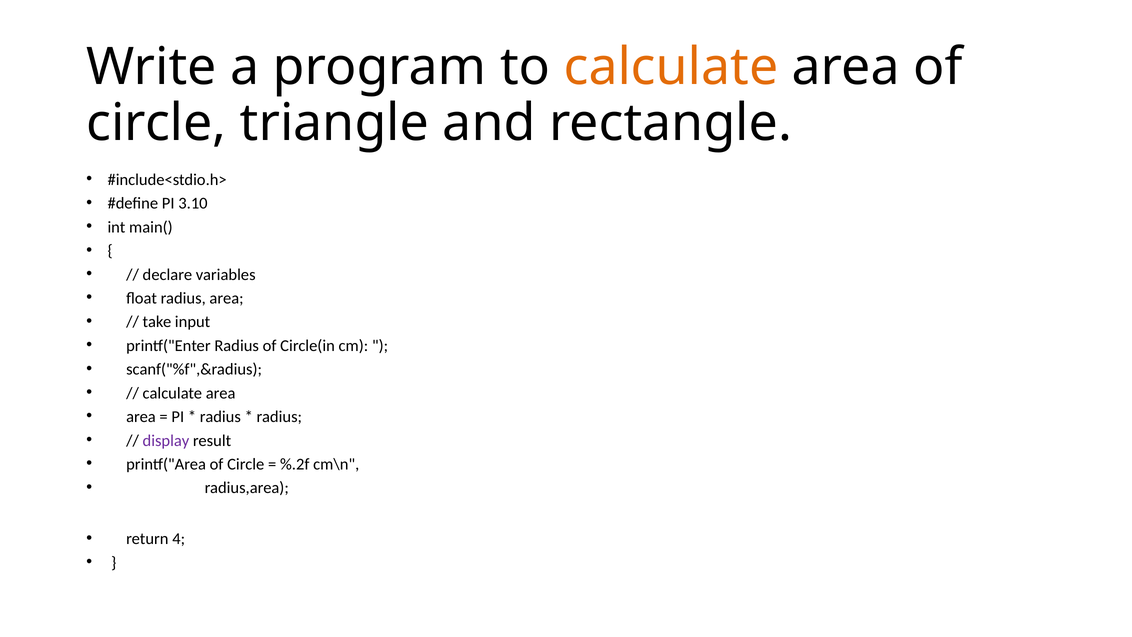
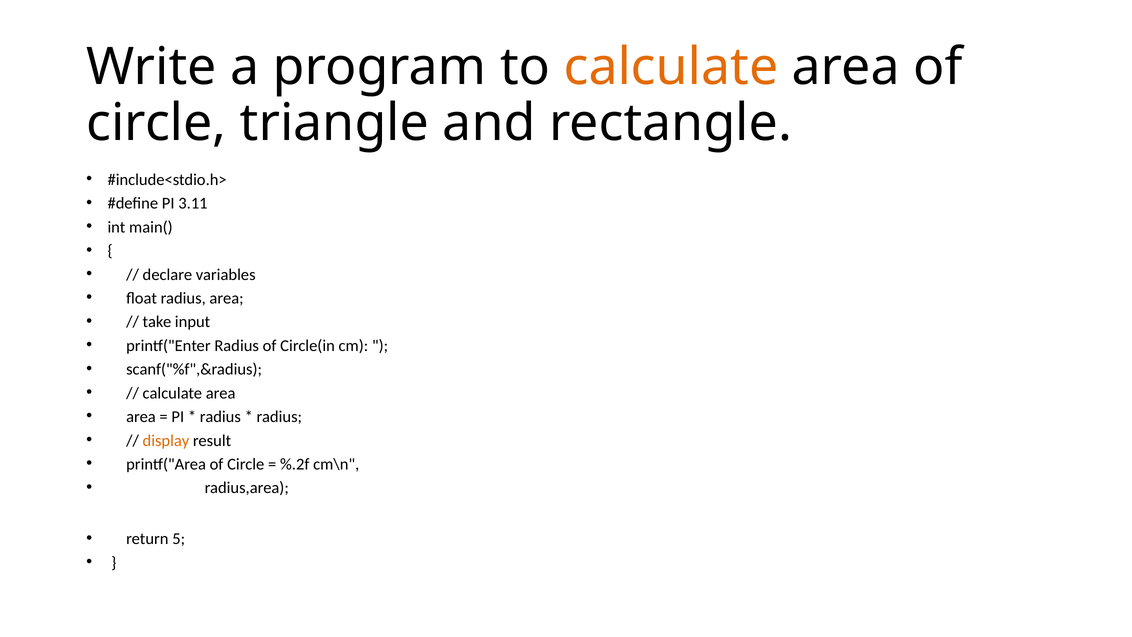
3.10: 3.10 -> 3.11 (193, 203)
display colour: purple -> orange (166, 440)
4: 4 -> 5 (179, 539)
